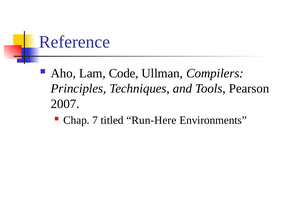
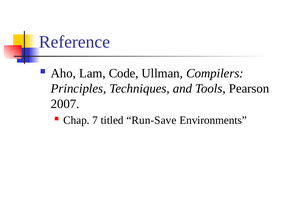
Run-Here: Run-Here -> Run-Save (151, 120)
